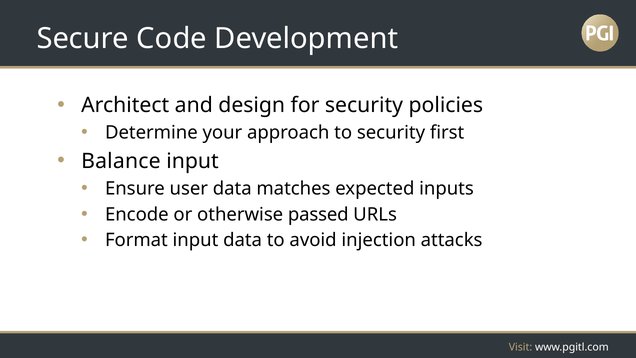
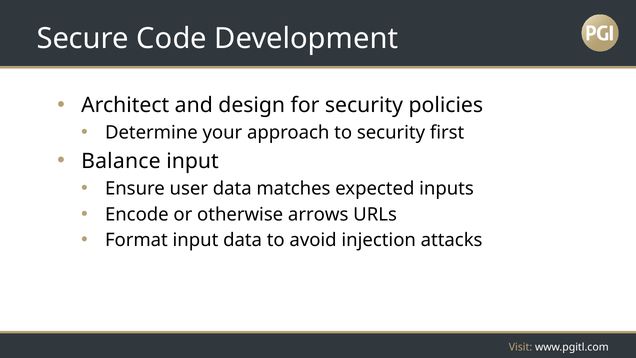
passed: passed -> arrows (318, 214)
